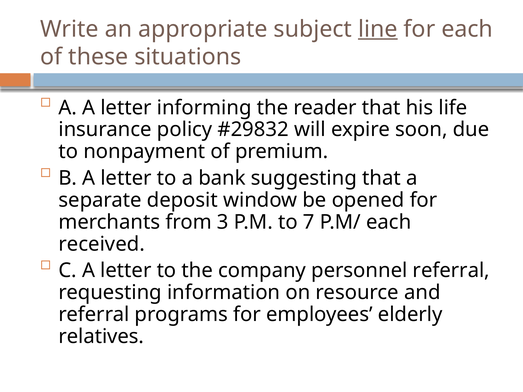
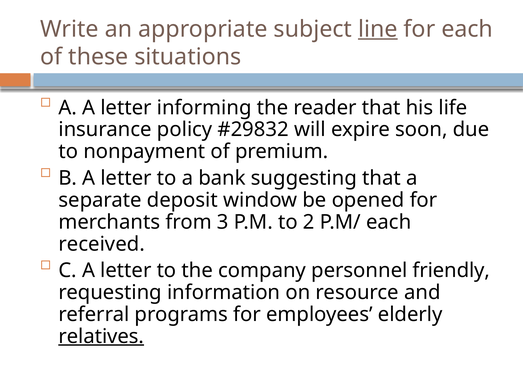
7: 7 -> 2 (309, 222)
personnel referral: referral -> friendly (451, 271)
relatives underline: none -> present (101, 337)
